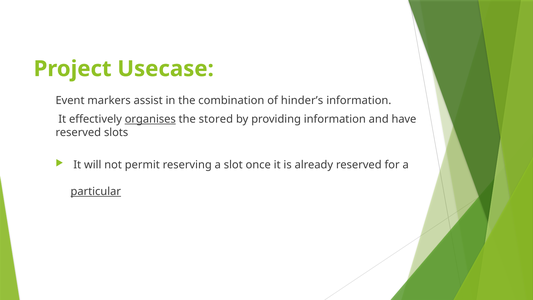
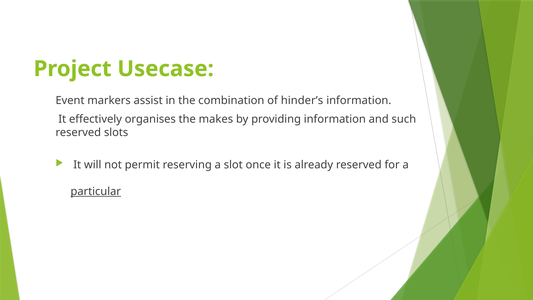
organises underline: present -> none (150, 119)
stored: stored -> makes (216, 119)
have: have -> such (404, 119)
